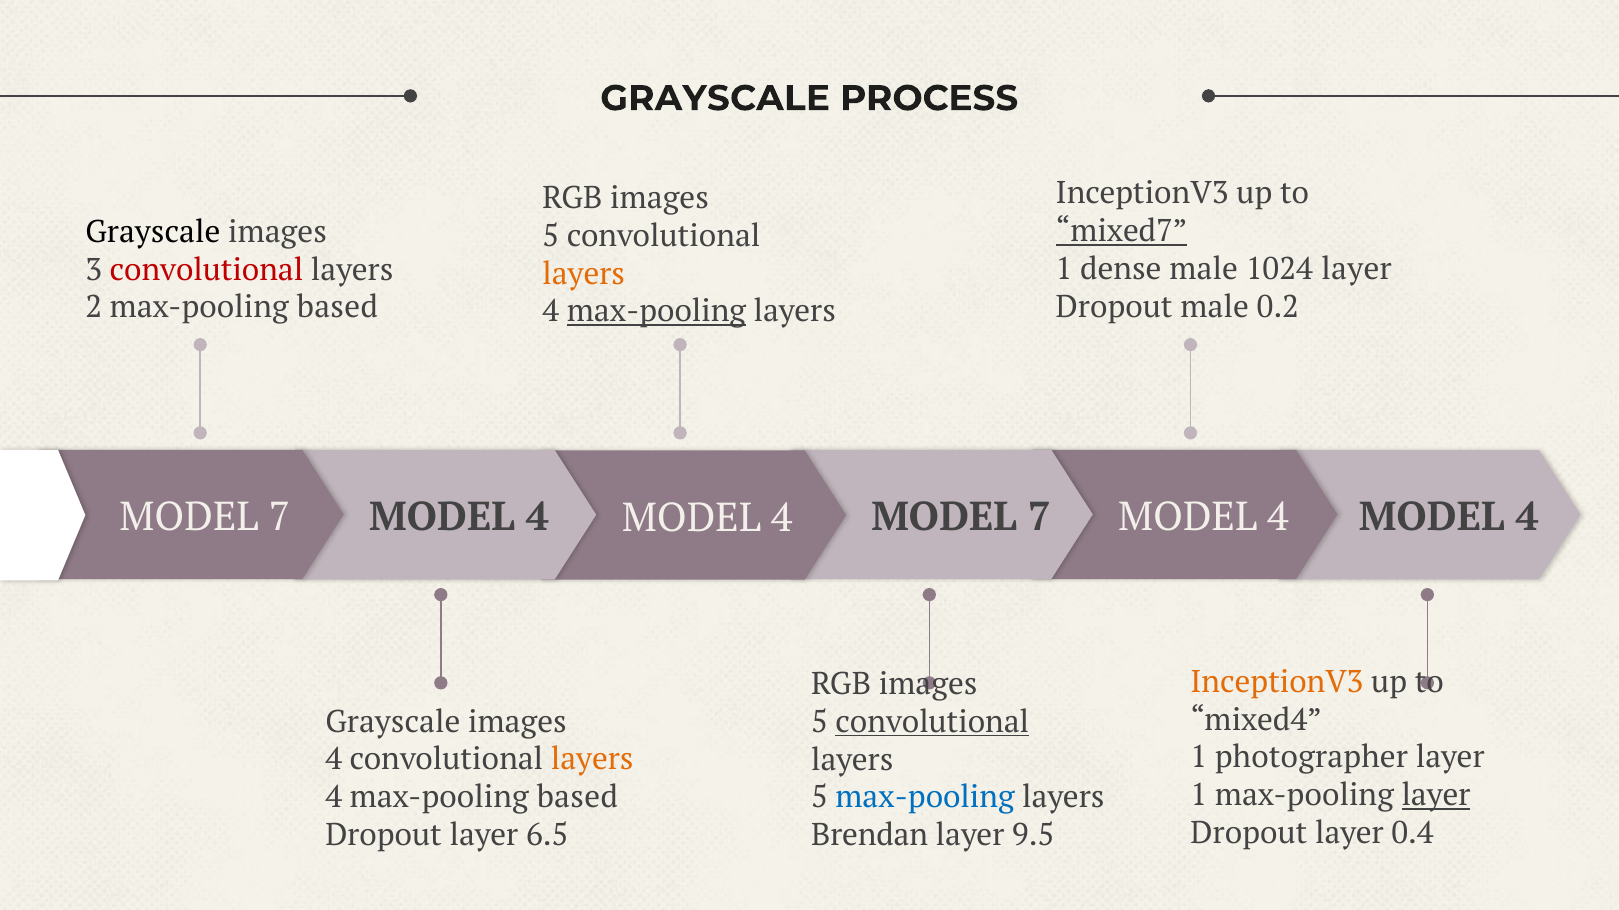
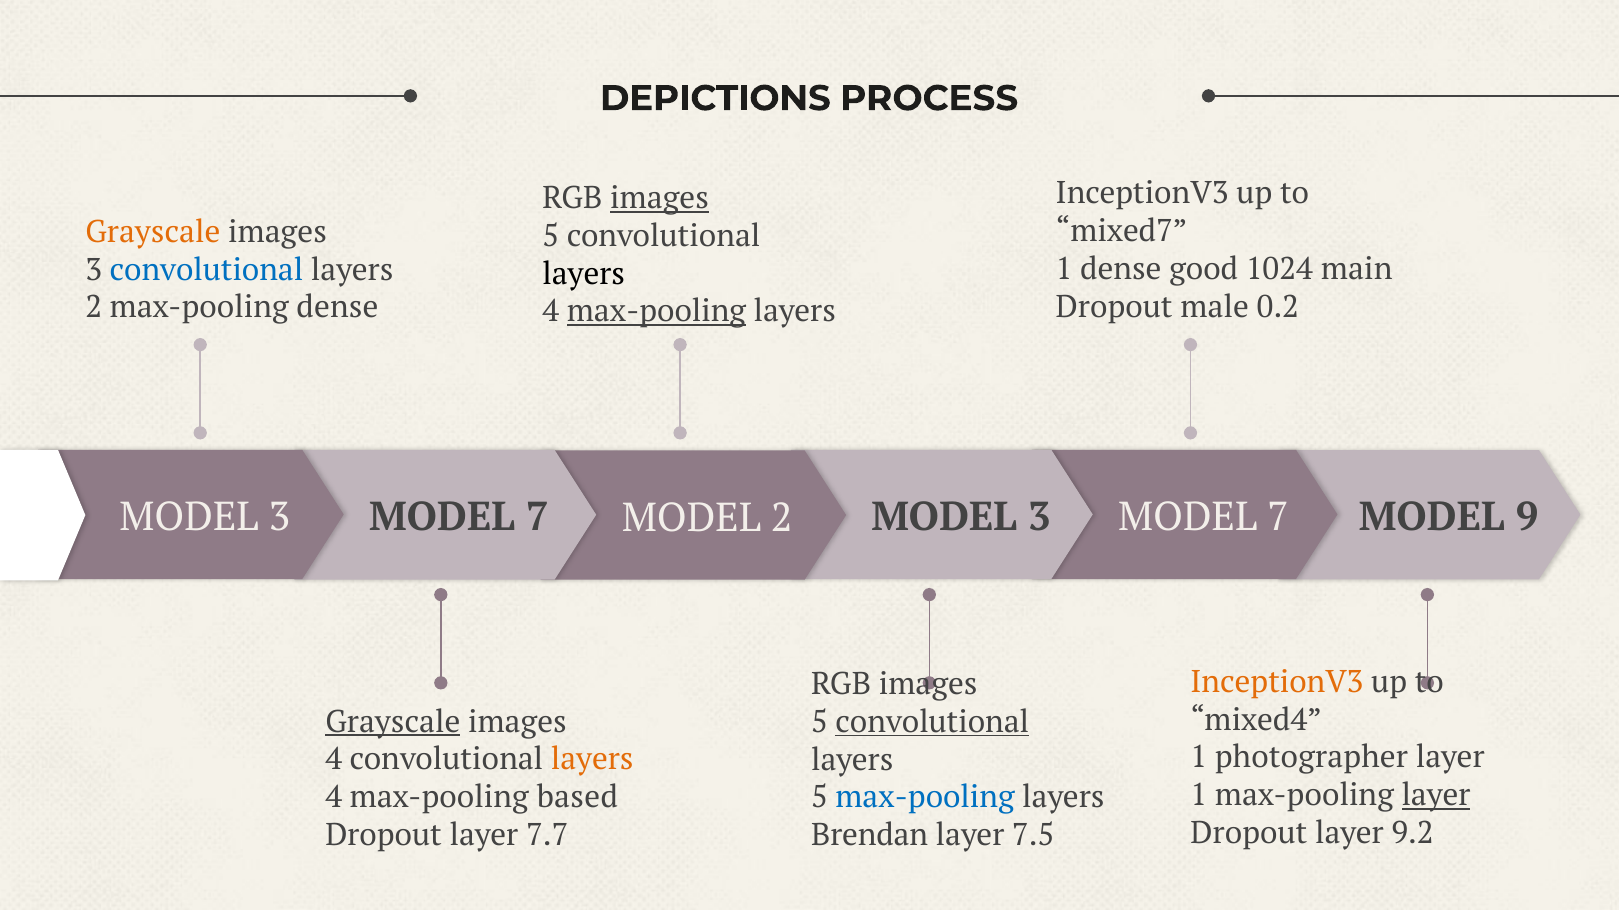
GRAYSCALE: GRAYSCALE -> DEPICTIONS (715, 98)
images underline: none -> present (660, 198)
mixed7 underline: present -> none (1122, 231)
Grayscale colour: black -> orange (153, 232)
dense male: male -> good (1204, 269)
1024 layer: layer -> main (1357, 269)
convolutional colour: red -> blue (206, 270)
layers colour: orange -> black (584, 274)
2 max-pooling based: based -> dense (337, 308)
7: 7 -> 3 (279, 518)
7: 7 -> 3 (1039, 518)
4: 4 -> 7 (1278, 518)
4: 4 -> 7 (537, 518)
4: 4 -> 9 (1527, 518)
4: 4 -> 2 (782, 518)
Grayscale underline: none -> present (393, 722)
0.4: 0.4 -> 9.2 (1413, 834)
6.5: 6.5 -> 7.7 (547, 836)
9.5: 9.5 -> 7.5 (1033, 836)
